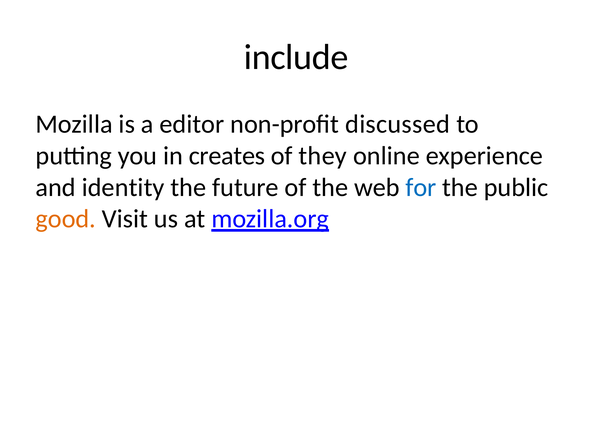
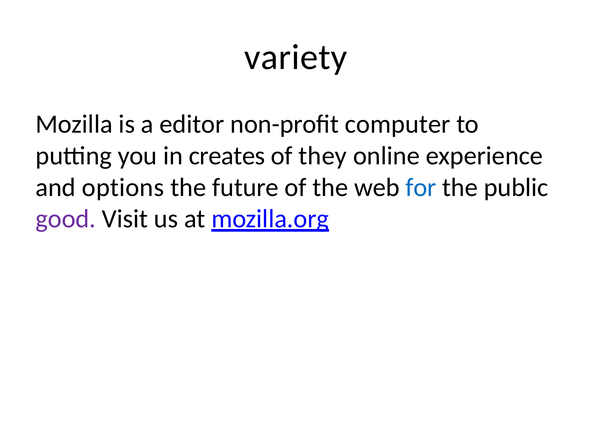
include: include -> variety (296, 57)
discussed: discussed -> computer (398, 124)
identity: identity -> options (123, 187)
good colour: orange -> purple (66, 219)
